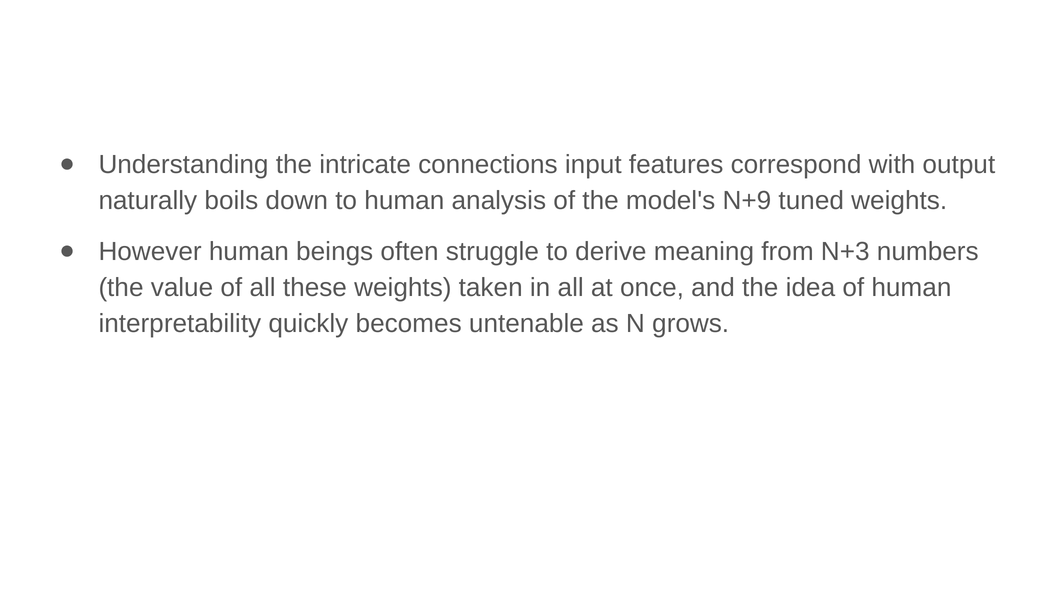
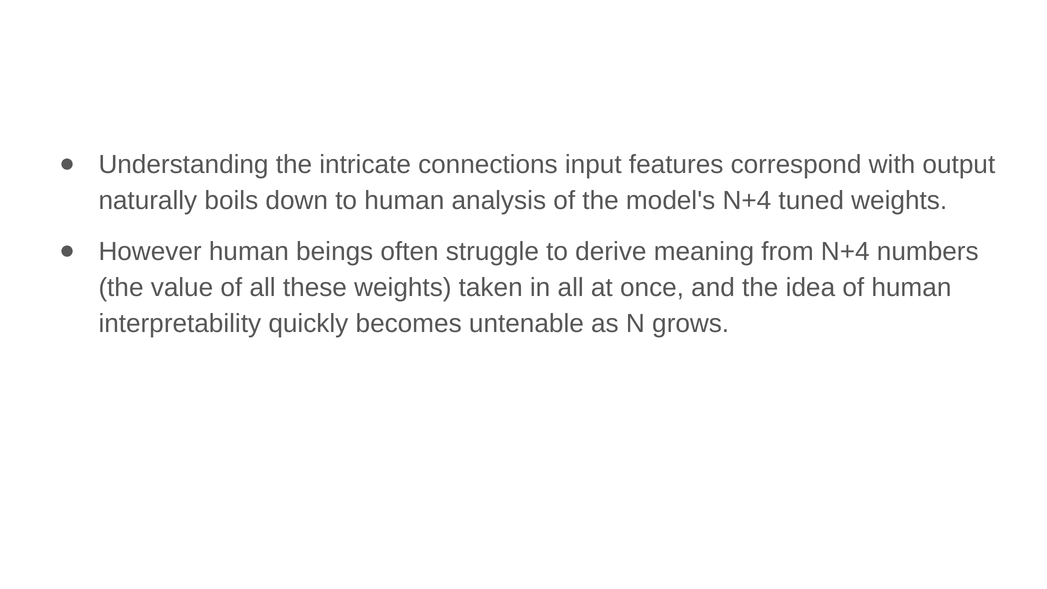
model's N+9: N+9 -> N+4 (747, 201)
from N+3: N+3 -> N+4 (845, 251)
